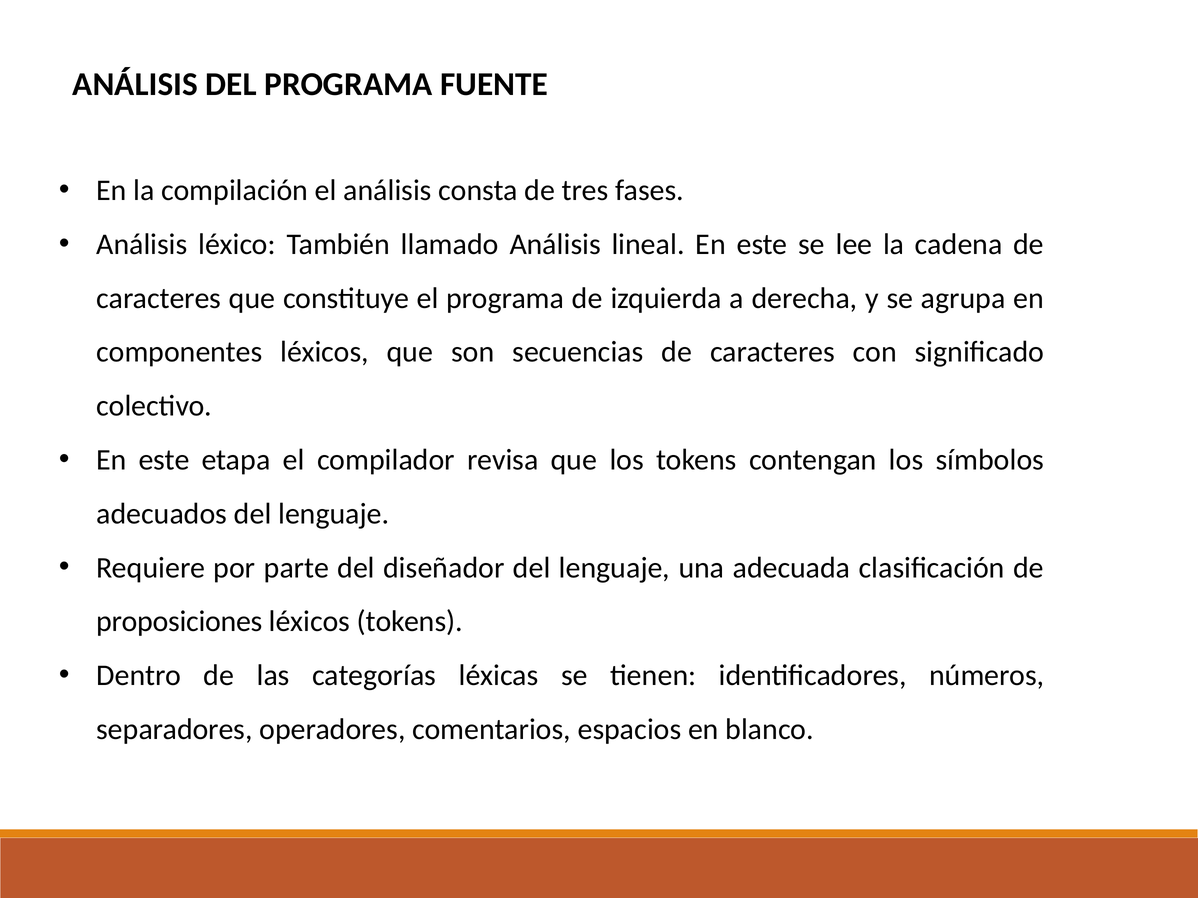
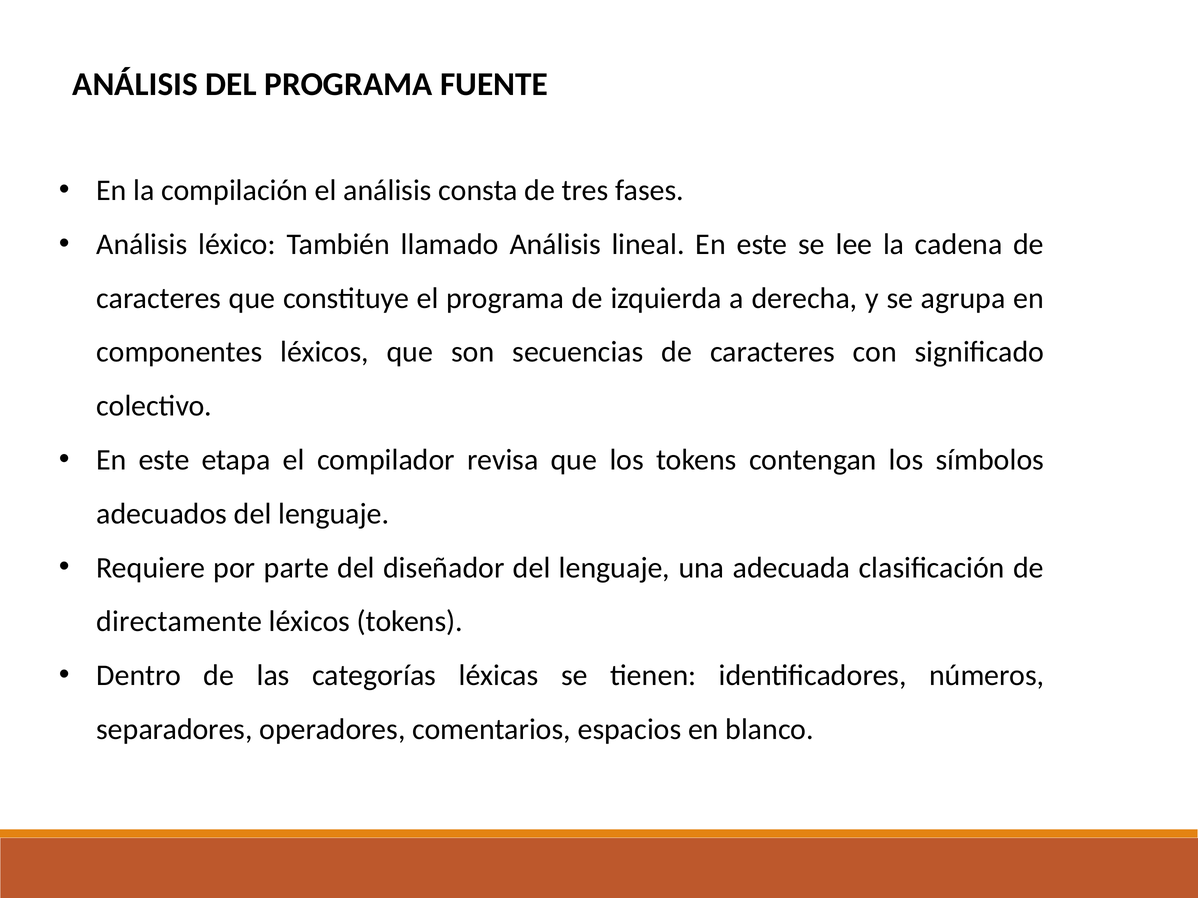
proposiciones: proposiciones -> directamente (179, 622)
